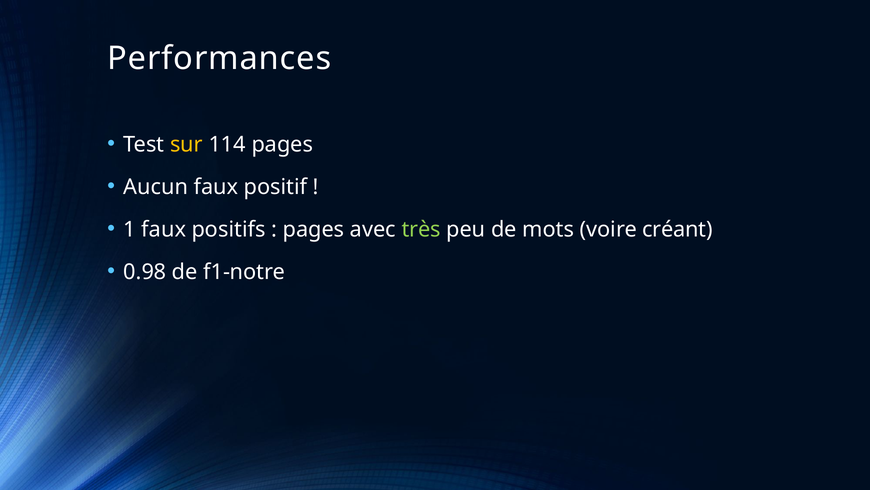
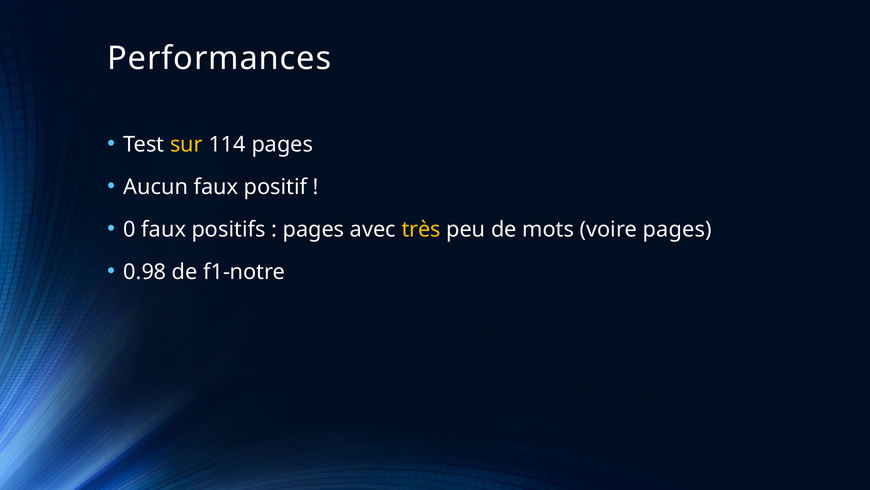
1: 1 -> 0 (130, 229)
très colour: light green -> yellow (421, 229)
voire créant: créant -> pages (677, 229)
